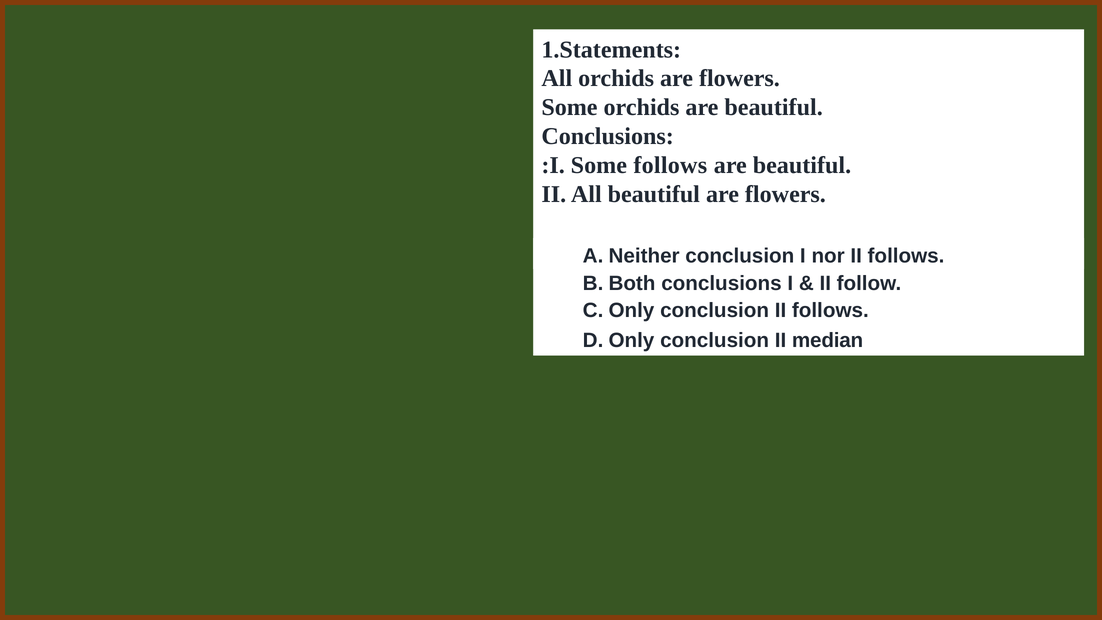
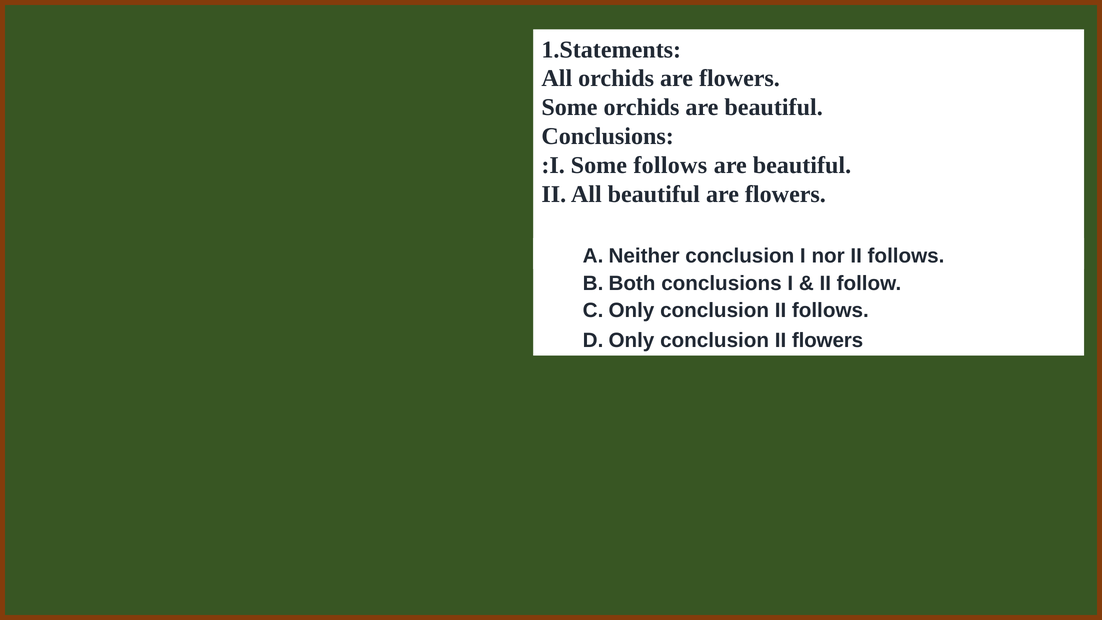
II median: median -> flowers (828, 340)
